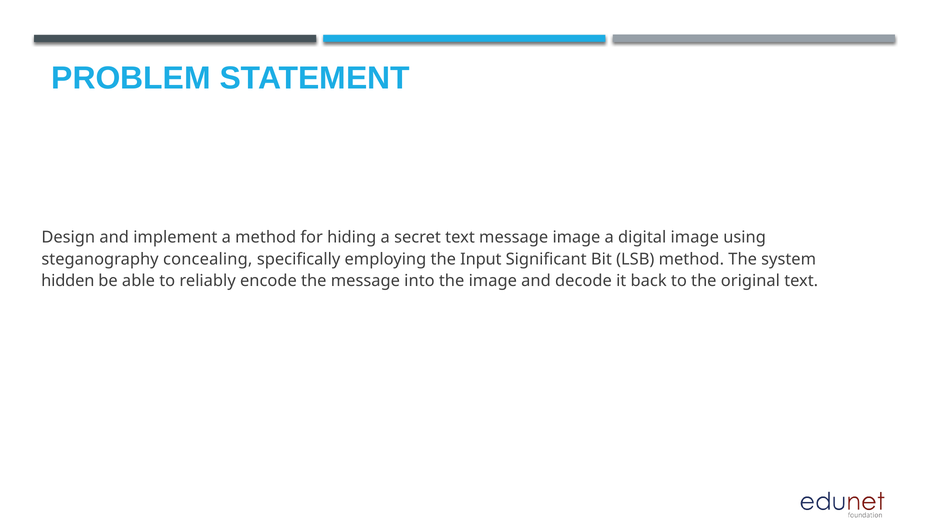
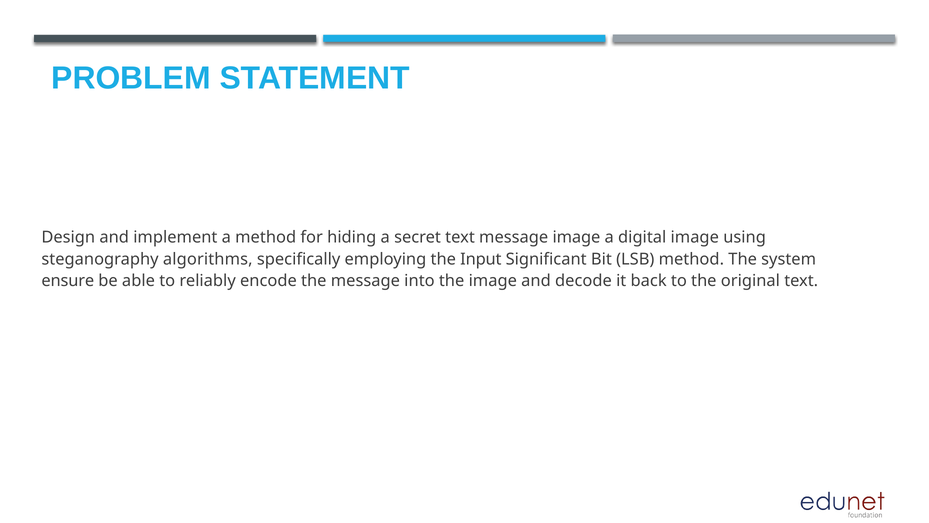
concealing: concealing -> algorithms (208, 259)
hidden: hidden -> ensure (68, 281)
